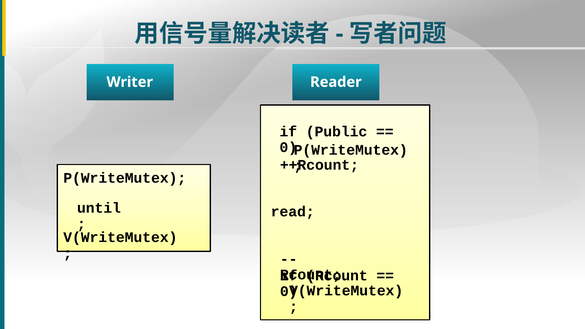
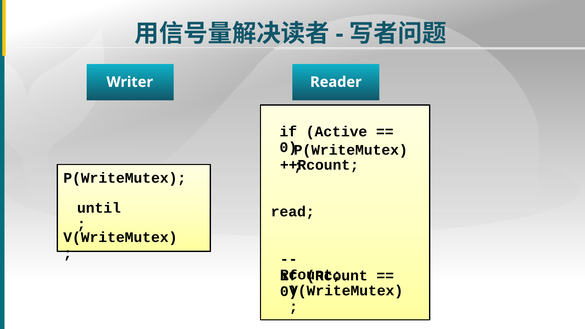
Public: Public -> Active (337, 132)
